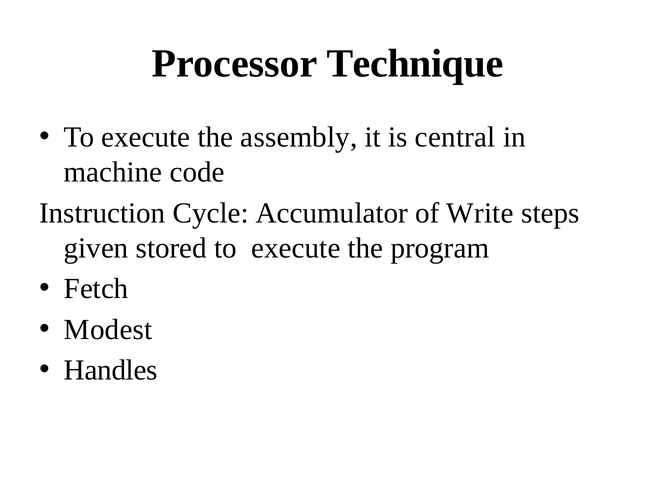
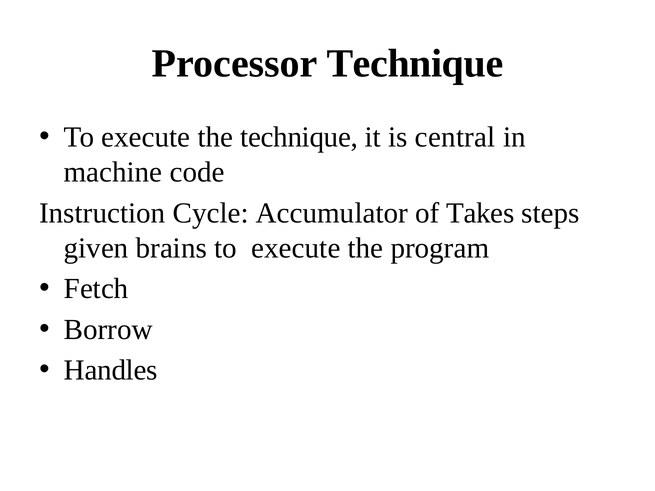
the assembly: assembly -> technique (299, 137)
Write: Write -> Takes (480, 213)
stored: stored -> brains (171, 248)
Modest: Modest -> Borrow (108, 330)
